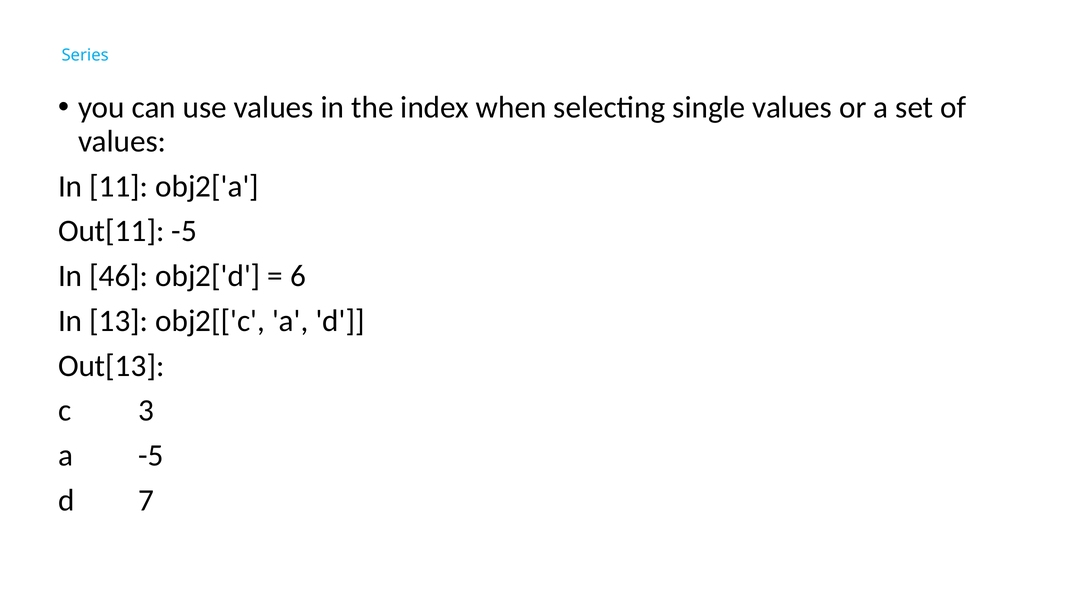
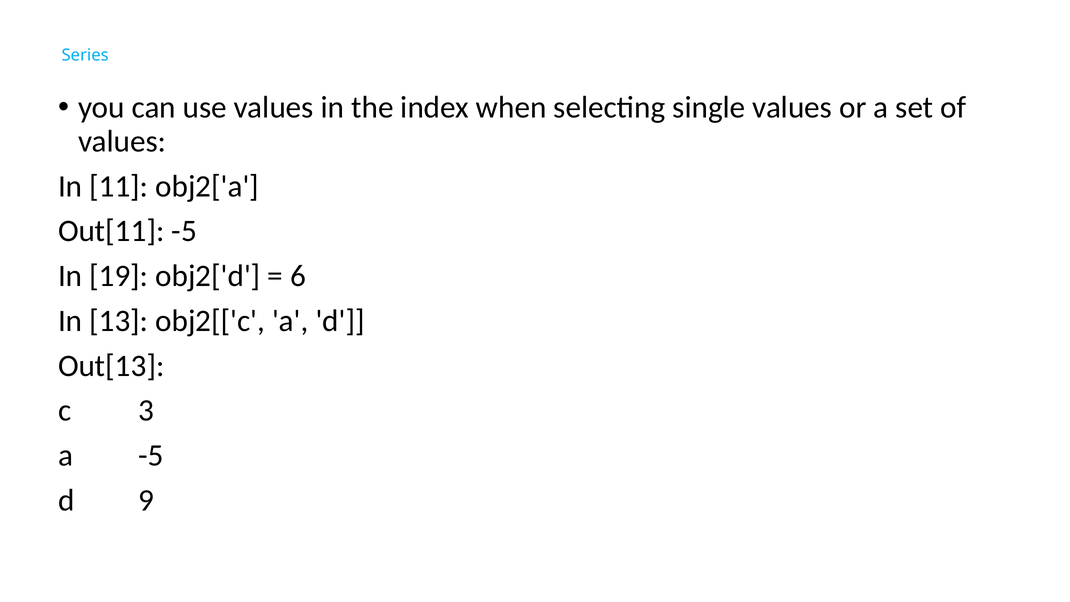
46: 46 -> 19 (119, 276)
7: 7 -> 9 (146, 500)
